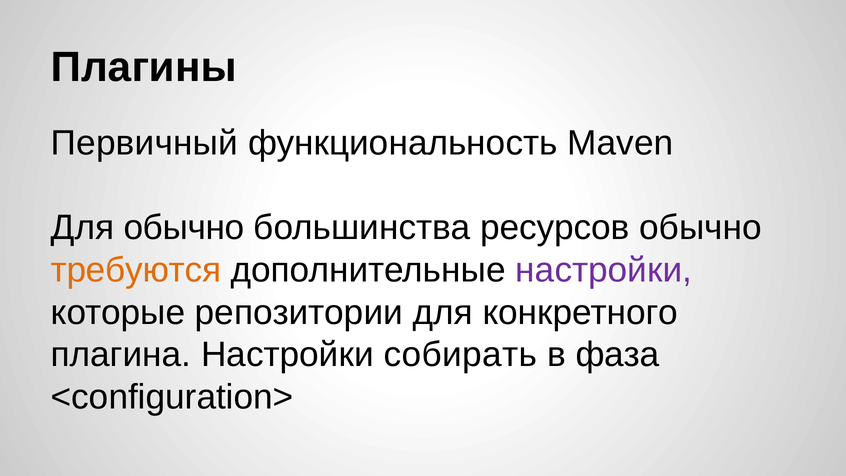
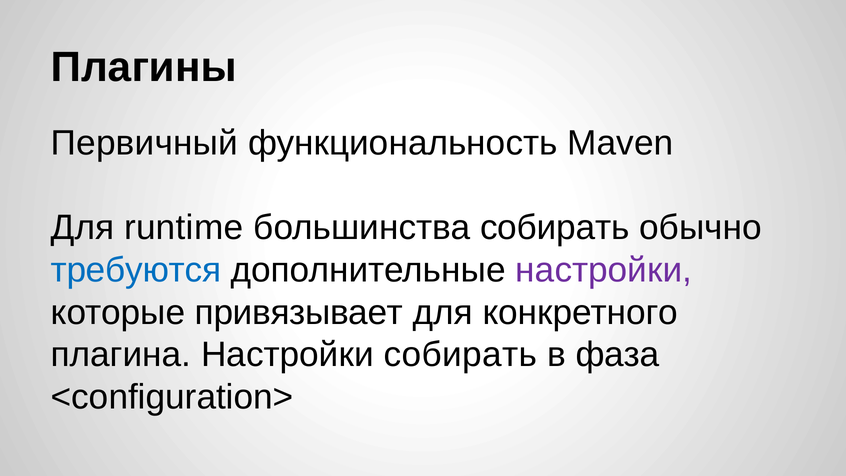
Для обычно: обычно -> runtime (184, 228)
большинства ресурсов: ресурсов -> собирать (555, 228)
требуются colour: orange -> blue (136, 270)
репозитории: репозитории -> привязывает (299, 312)
